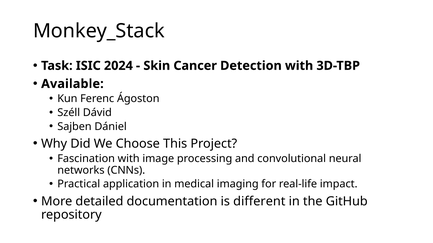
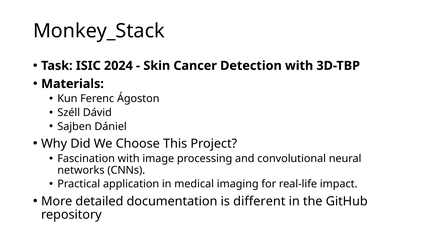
Available: Available -> Materials (72, 84)
